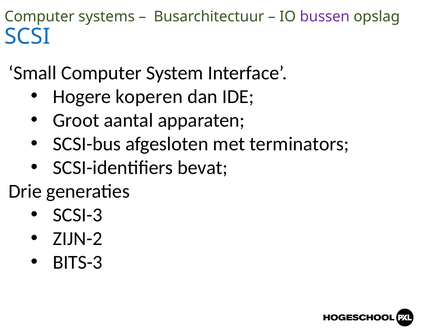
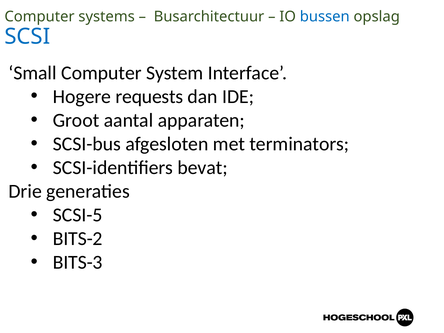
bussen colour: purple -> blue (325, 17)
koperen: koperen -> requests (149, 97)
SCSI-3: SCSI-3 -> SCSI-5 (78, 215)
ZIJN-2: ZIJN-2 -> BITS-2 (78, 239)
